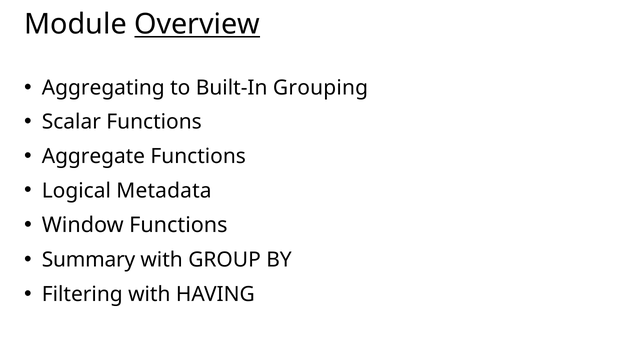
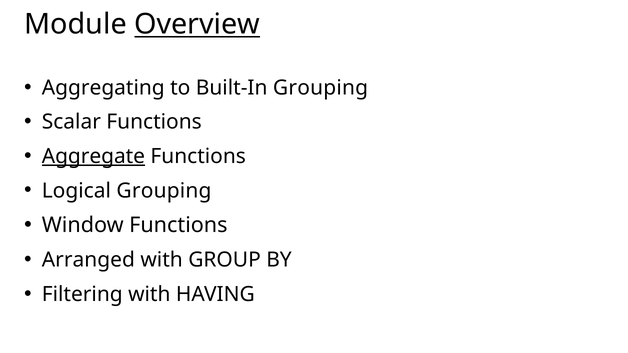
Aggregate underline: none -> present (93, 156)
Logical Metadata: Metadata -> Grouping (164, 191)
Summary: Summary -> Arranged (88, 260)
